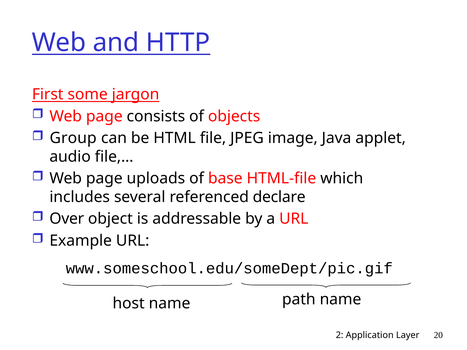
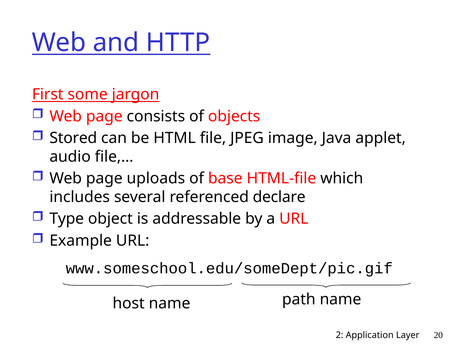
Group: Group -> Stored (73, 138)
Over: Over -> Type (67, 219)
